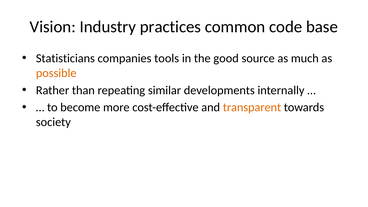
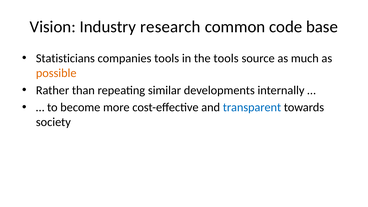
practices: practices -> research (170, 27)
the good: good -> tools (226, 58)
transparent colour: orange -> blue (252, 107)
